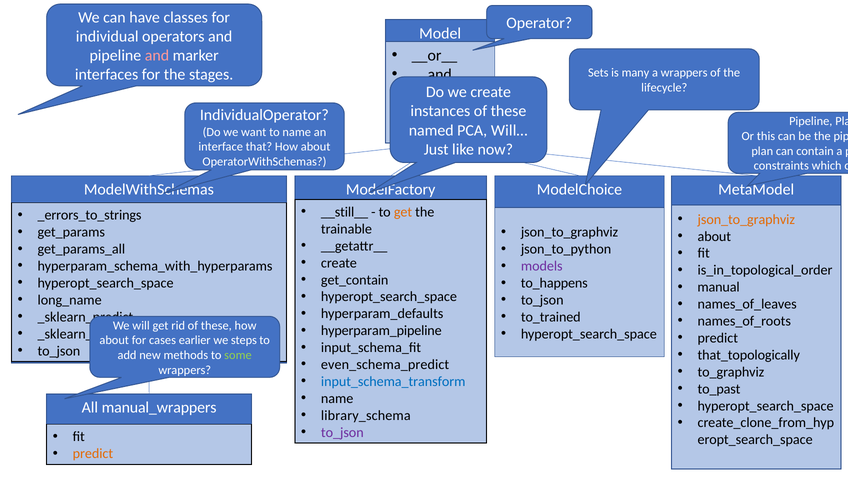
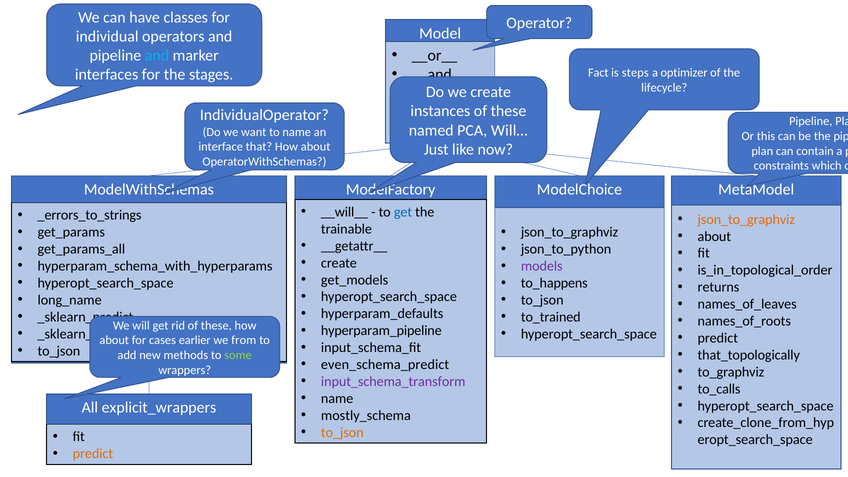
and colour: pink -> light blue (157, 56)
Sets: Sets -> Fact (598, 73)
many: many -> steps (635, 73)
a wrappers: wrappers -> optimizer (684, 73)
__still__: __still__ -> __will__ (345, 212)
get colour: orange -> blue (403, 212)
get_contain: get_contain -> get_models (355, 280)
manual: manual -> returns (718, 287)
steps: steps -> from (244, 340)
input_schema_transform colour: blue -> purple (393, 382)
to_past: to_past -> to_calls (719, 389)
manual_wrappers: manual_wrappers -> explicit_wrappers (159, 408)
library_schema: library_schema -> mostly_schema (366, 415)
to_json colour: purple -> orange (342, 432)
